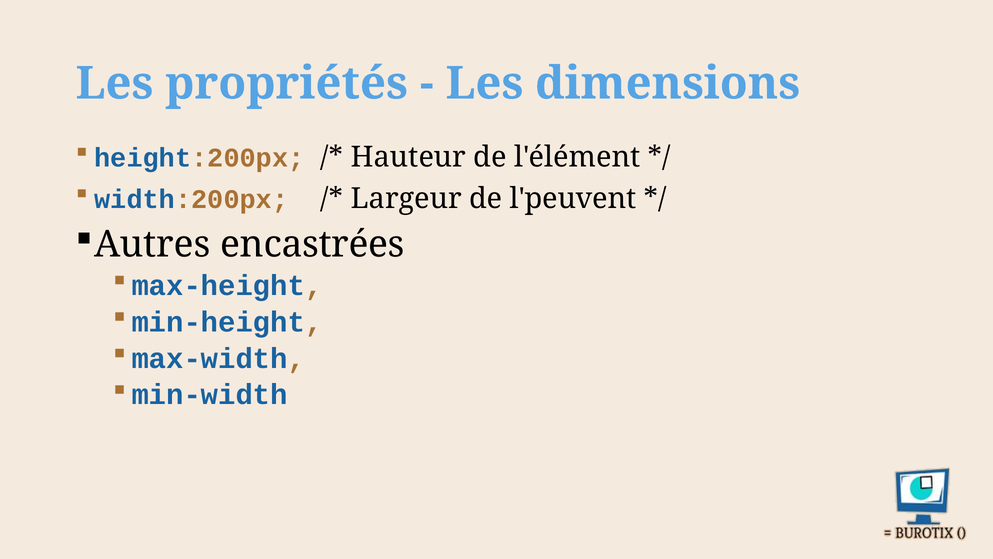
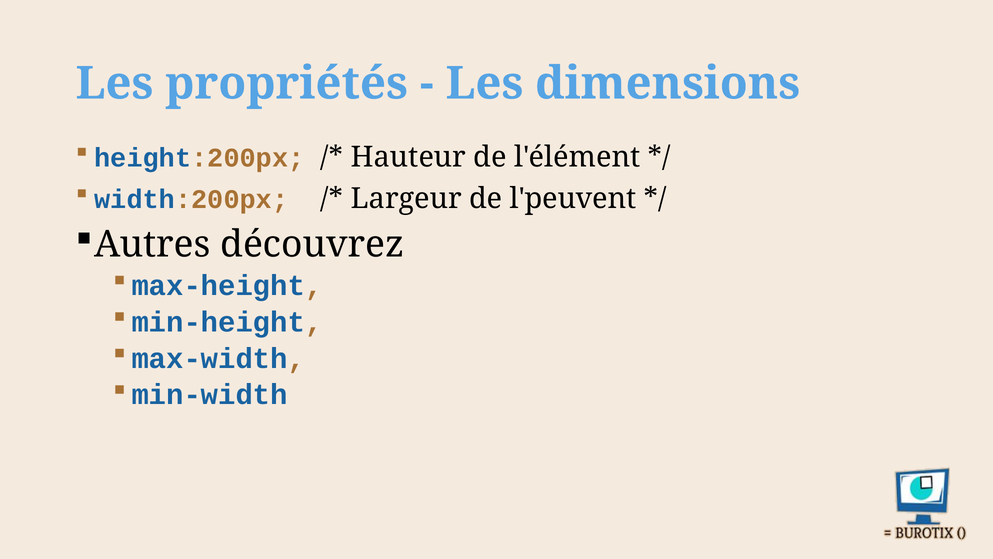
encastrées: encastrées -> découvrez (312, 244)
